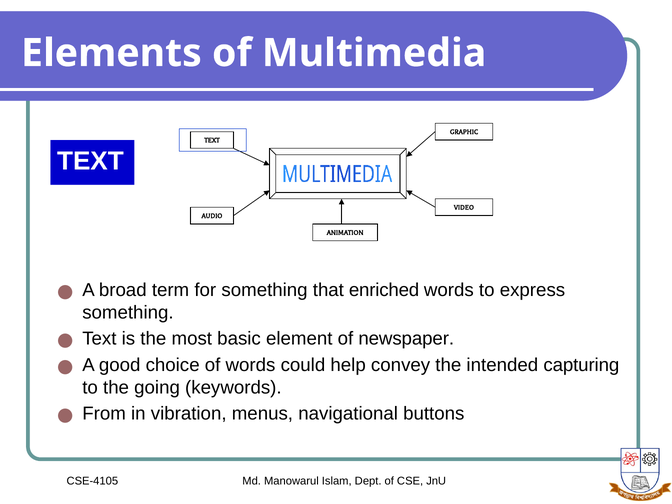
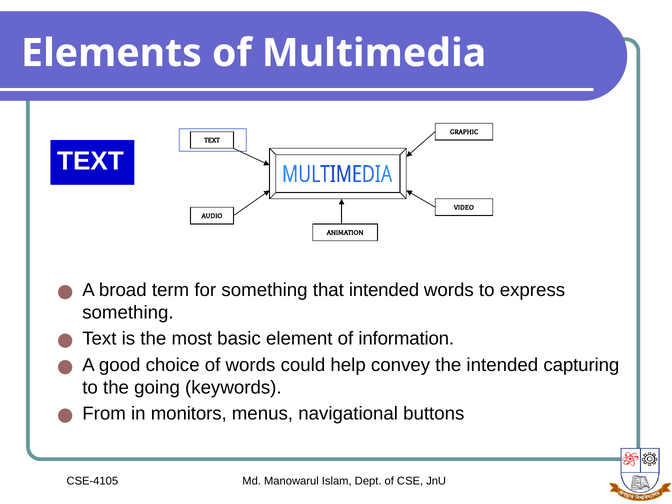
that enriched: enriched -> intended (384, 290)
newspaper: newspaper -> information (406, 339)
vibration: vibration -> monitors (189, 413)
